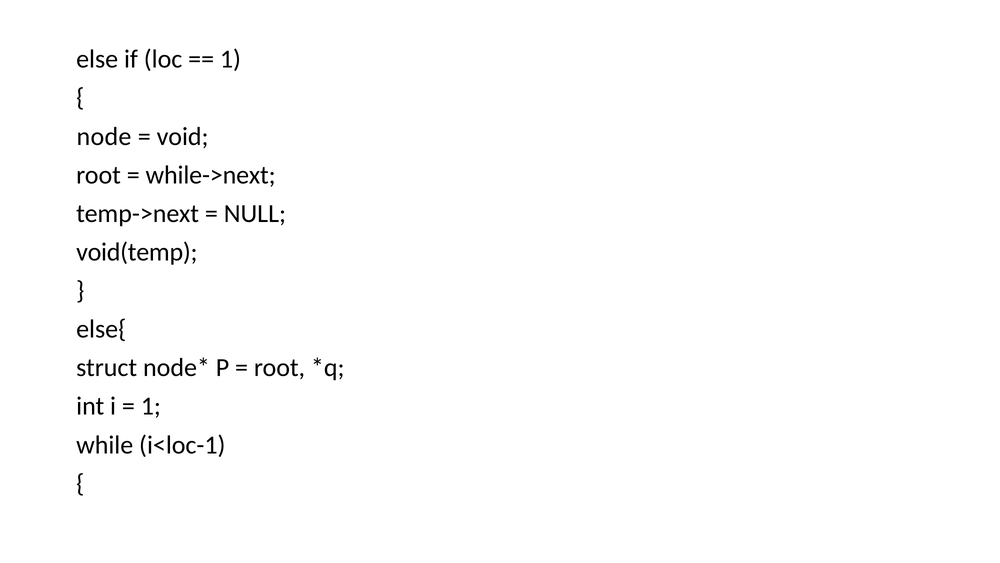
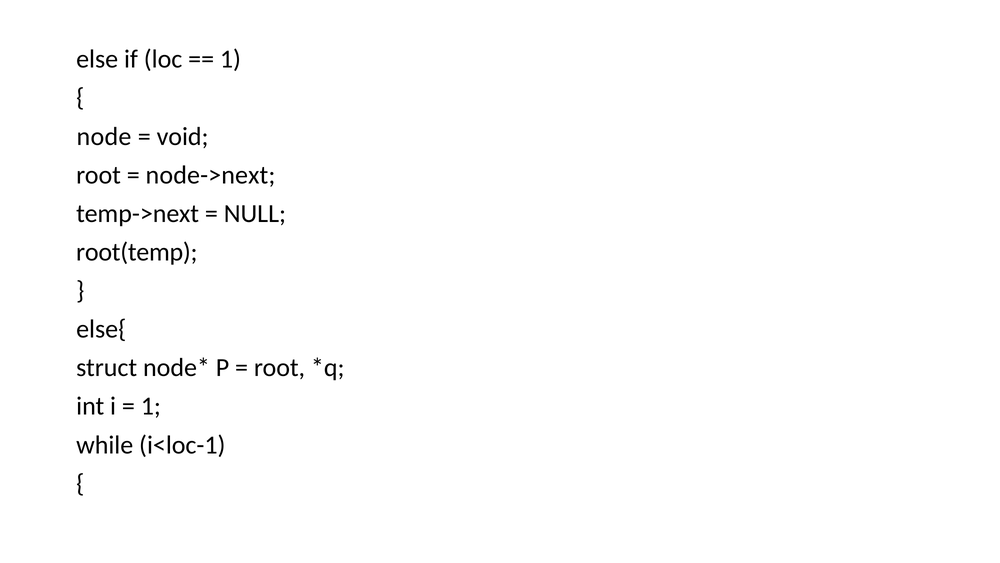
while->next: while->next -> node->next (210, 175)
void(temp: void(temp -> root(temp (137, 252)
